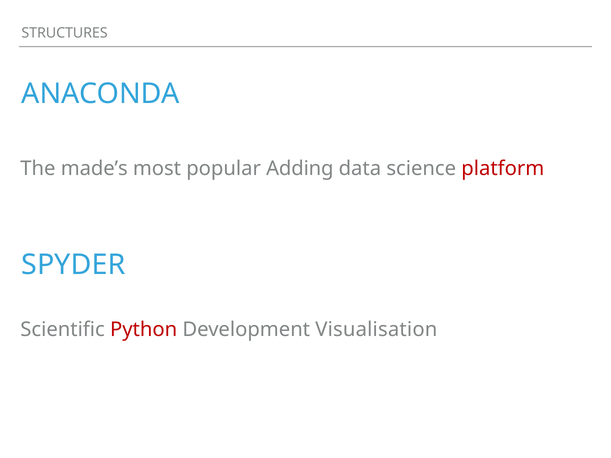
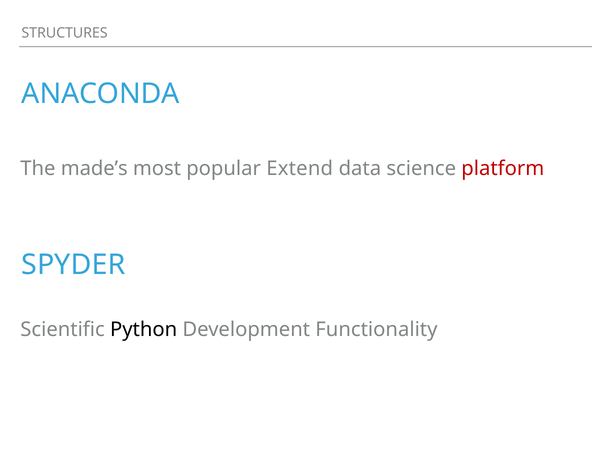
Adding: Adding -> Extend (300, 169)
Python colour: red -> black (144, 330)
Visualisation: Visualisation -> Functionality (376, 330)
